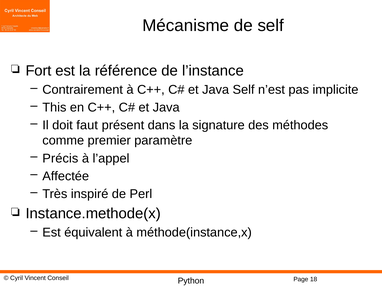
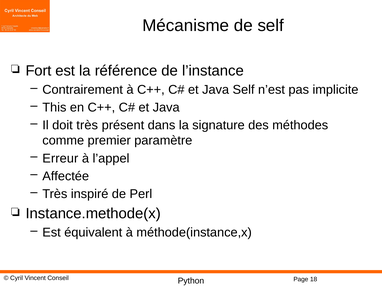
doit faut: faut -> très (87, 125)
Précis: Précis -> Erreur (60, 159)
